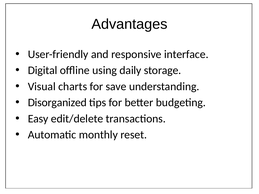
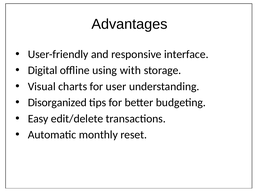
daily: daily -> with (130, 70)
save: save -> user (116, 87)
